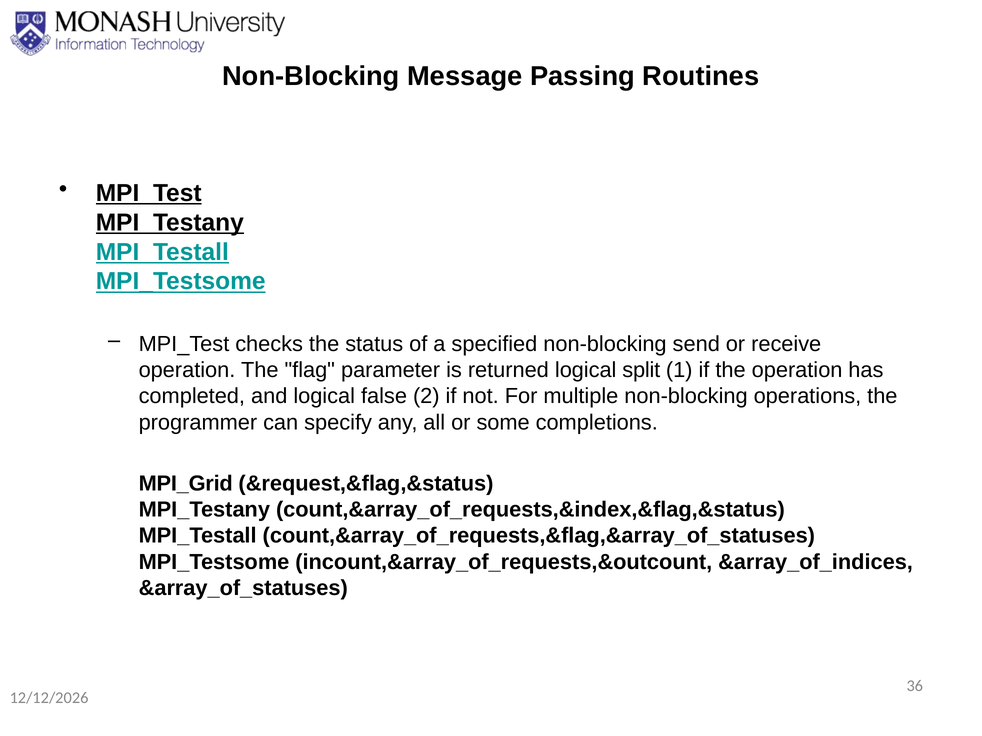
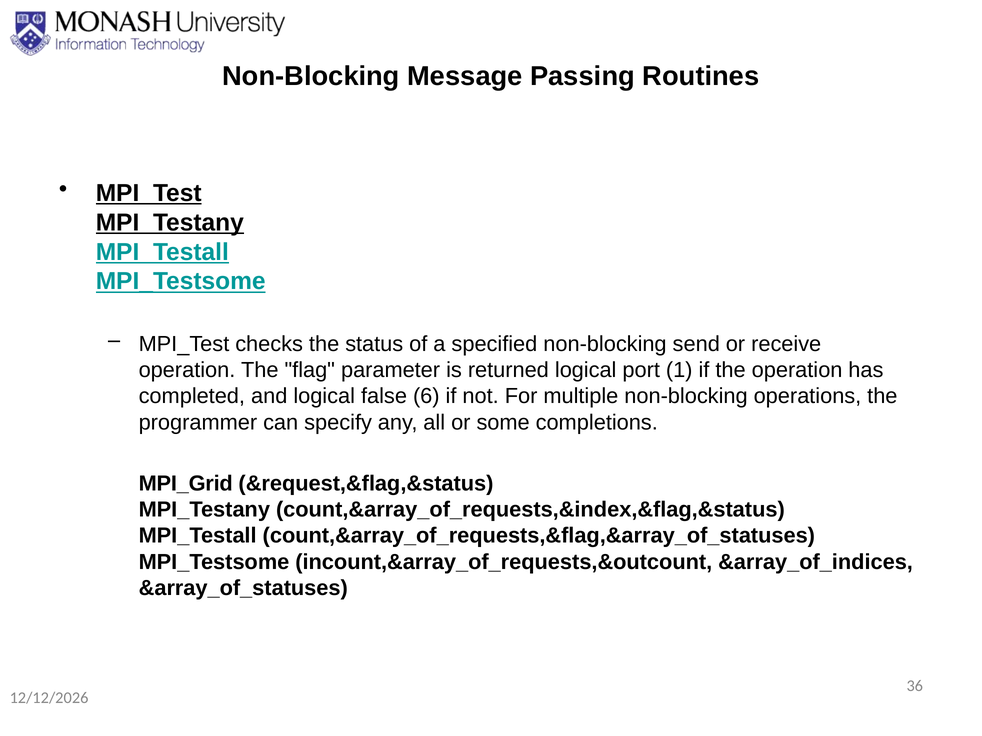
split: split -> port (641, 370)
2: 2 -> 6 (426, 396)
